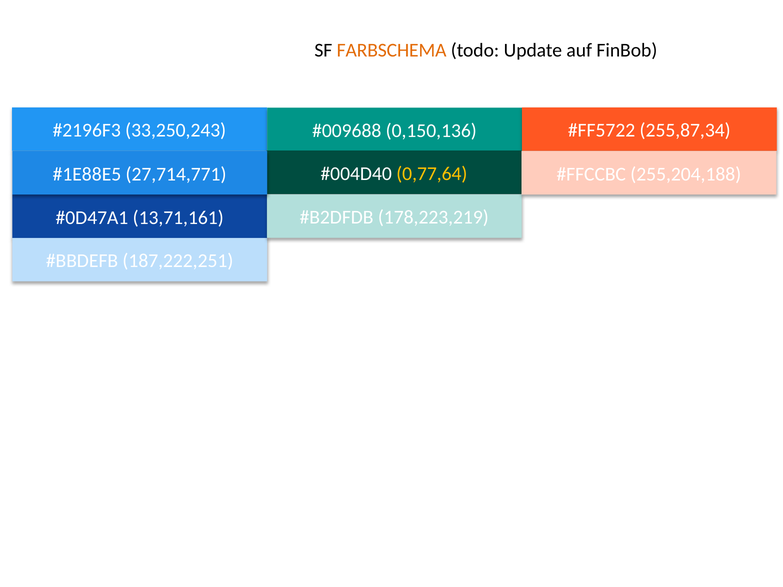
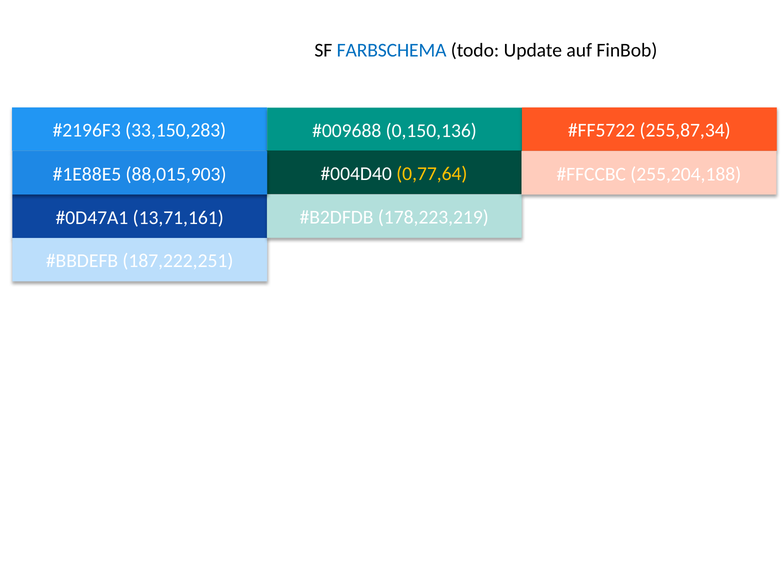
FARBSCHEMA colour: orange -> blue (392, 50)
33,250,243: 33,250,243 -> 33,150,283 (176, 131)
27,714,771: 27,714,771 -> 88,015,903 (176, 174)
